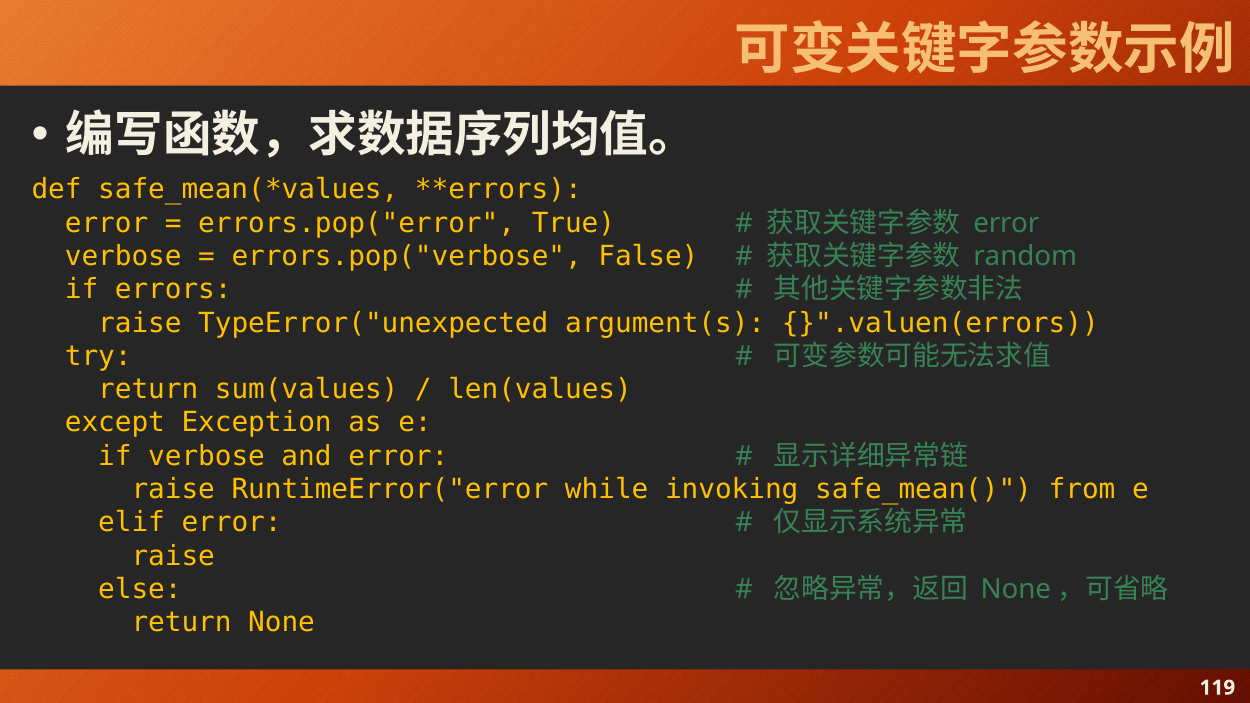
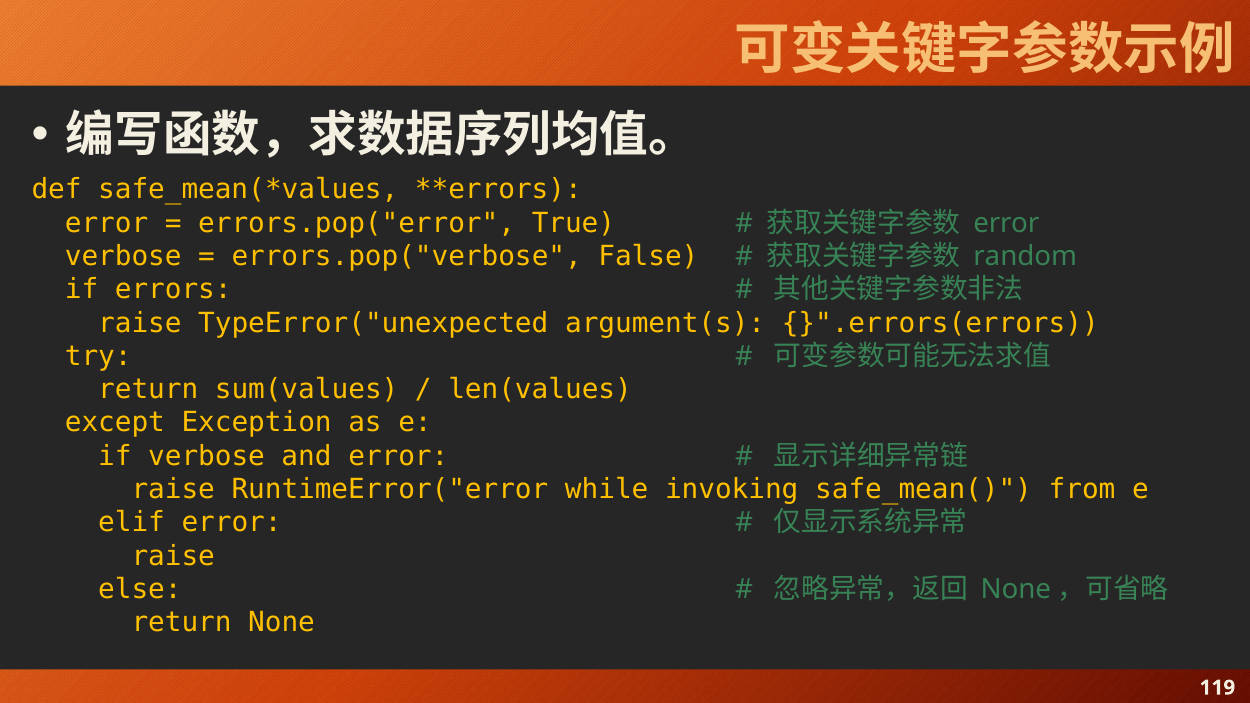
}".valuen(errors: }".valuen(errors -> }".errors(errors (940, 323)
